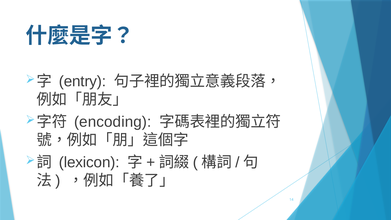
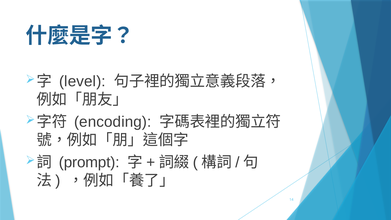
entry: entry -> level (82, 81)
lexicon: lexicon -> prompt (89, 162)
